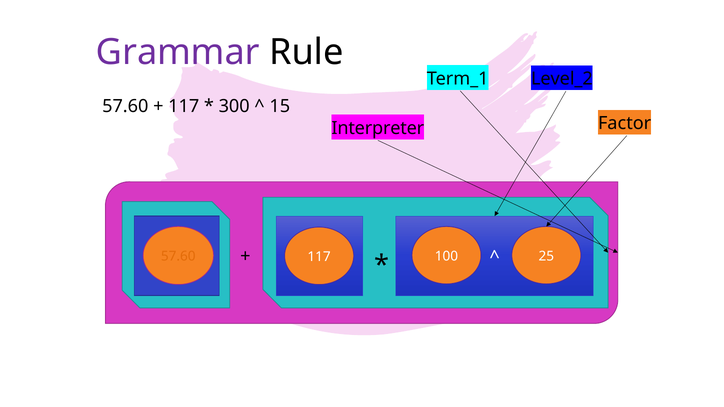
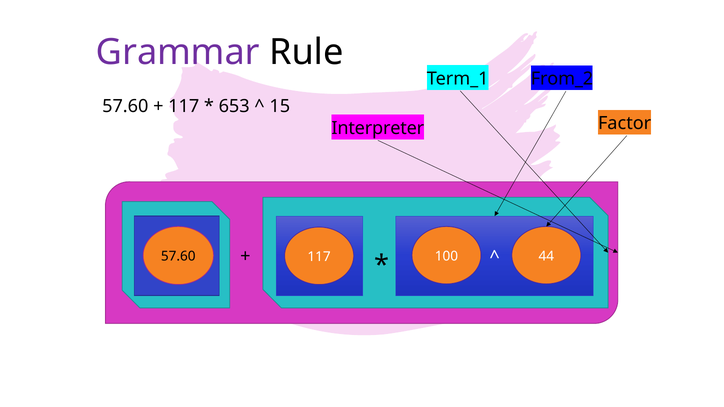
Level_2: Level_2 -> From_2 (562, 79)
300: 300 -> 653 (234, 106)
25: 25 -> 44 (546, 256)
57.60 colour: orange -> black (178, 257)
